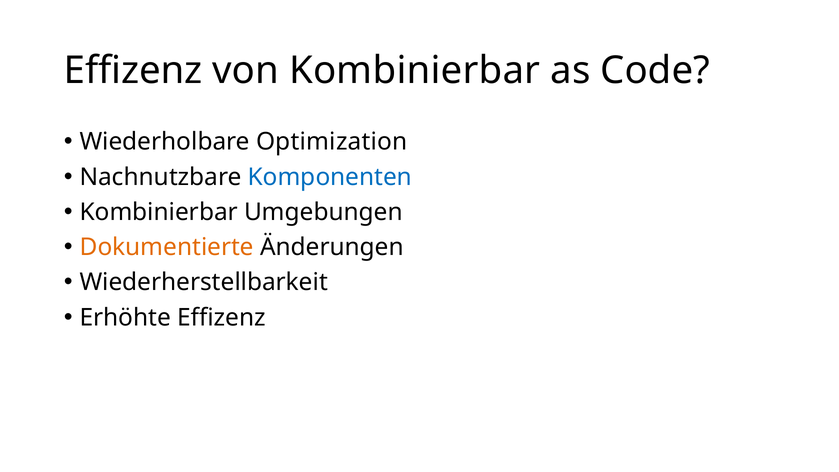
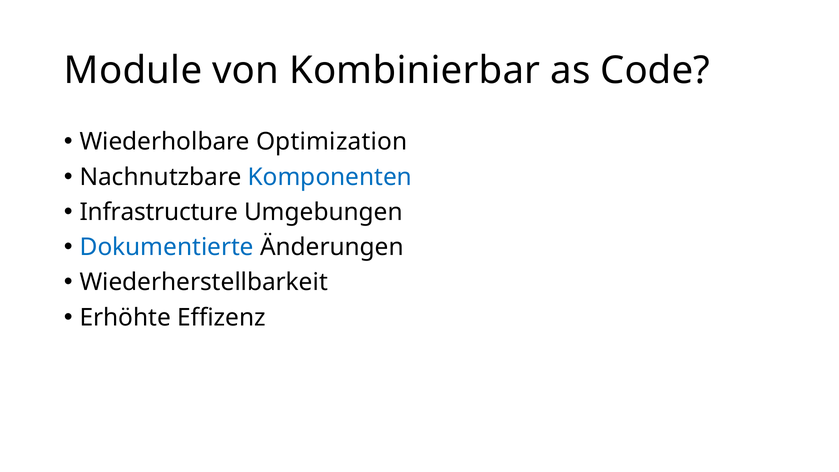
Effizenz: Effizenz -> Module (133, 70)
Kombinierbar: Kombinierbar -> Infrastructure (159, 212)
Dokumentierte colour: orange -> blue (167, 247)
